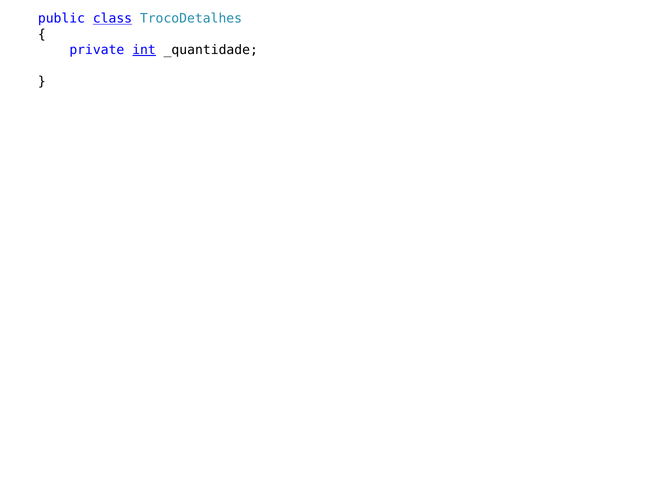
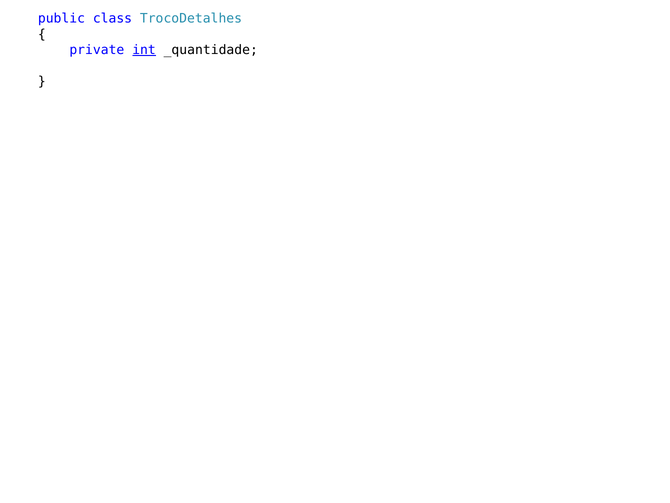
class underline: present -> none (112, 19)
